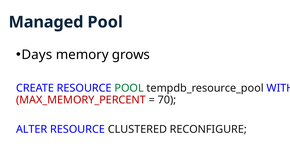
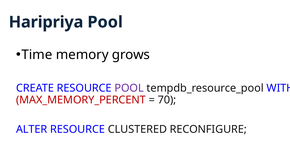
Managed: Managed -> Haripriya (46, 22)
Days: Days -> Time (37, 55)
POOL colour: green -> purple (129, 88)
